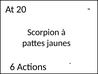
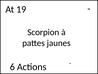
20: 20 -> 19 (21, 9)
